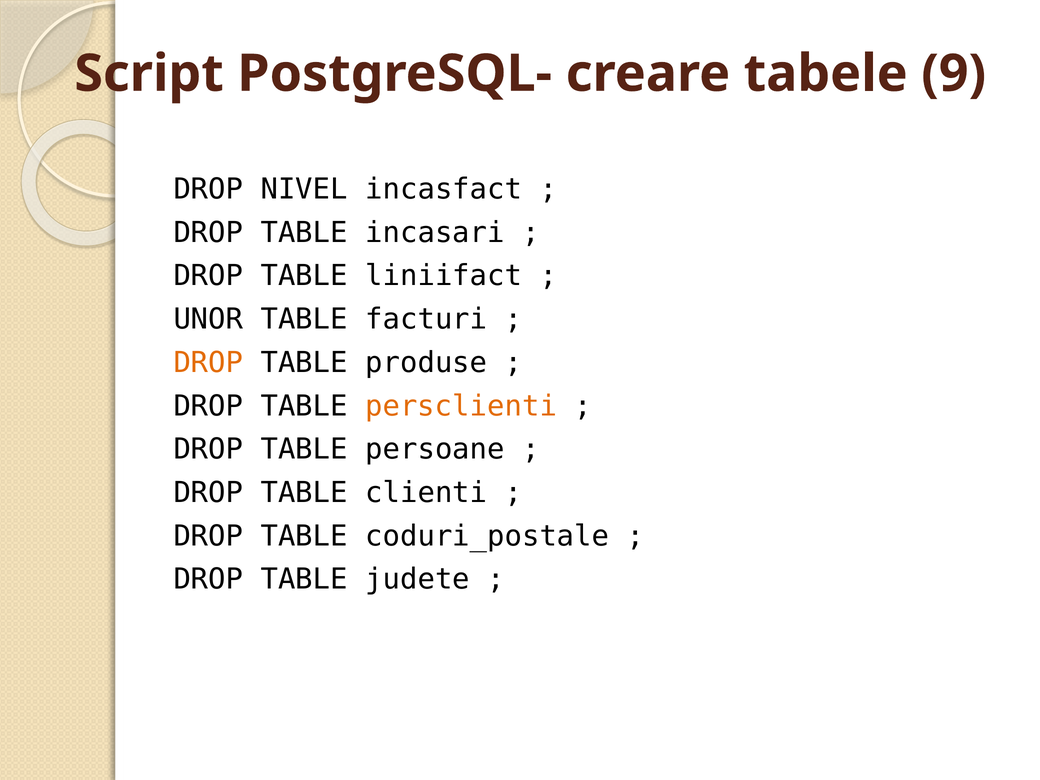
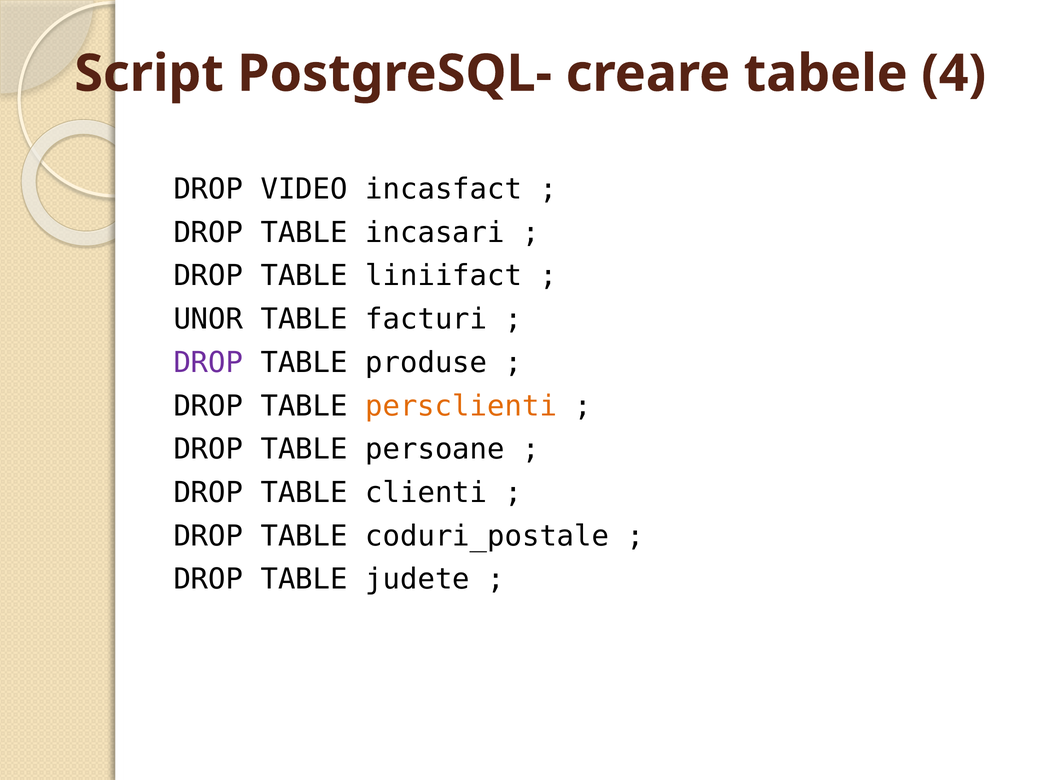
9: 9 -> 4 (954, 74)
NIVEL: NIVEL -> VIDEO (304, 189)
DROP colour: orange -> purple (208, 363)
